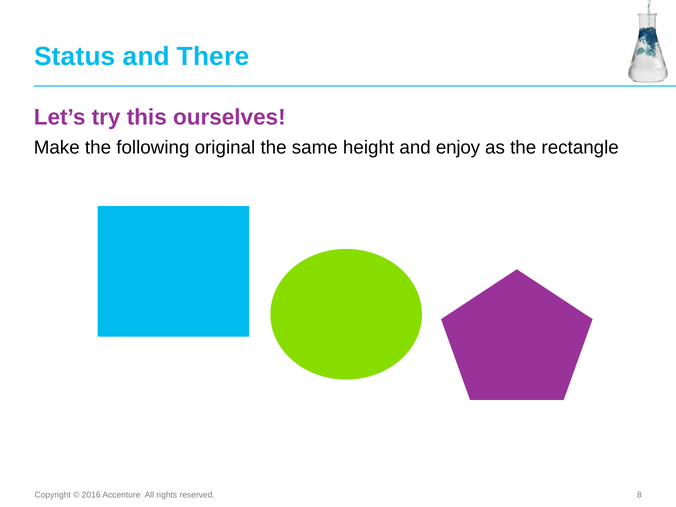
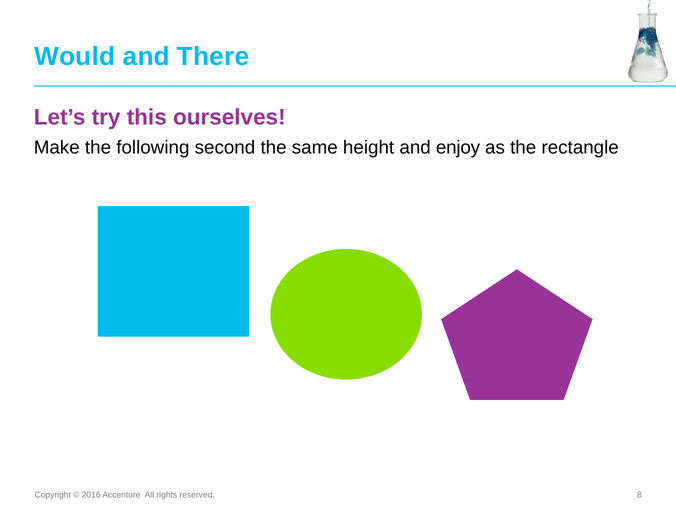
Status: Status -> Would (75, 57)
original: original -> second (225, 148)
